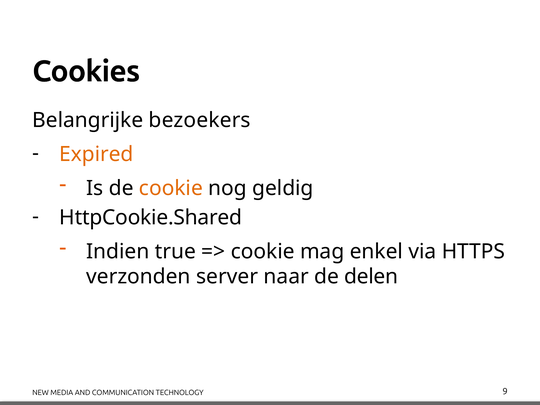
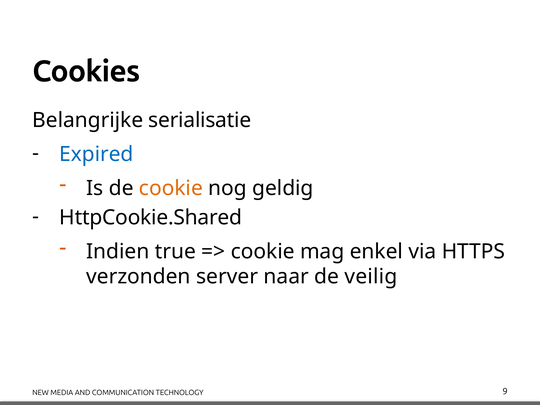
bezoekers: bezoekers -> serialisatie (200, 120)
Expired colour: orange -> blue (96, 154)
delen: delen -> veilig (371, 277)
